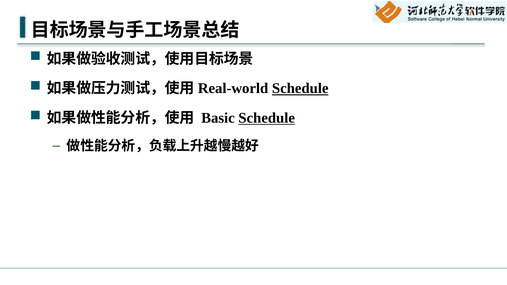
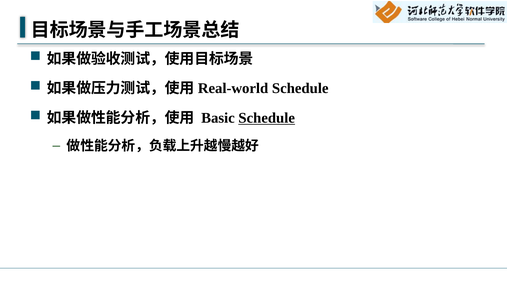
Schedule underline: present -> none (300, 88)
